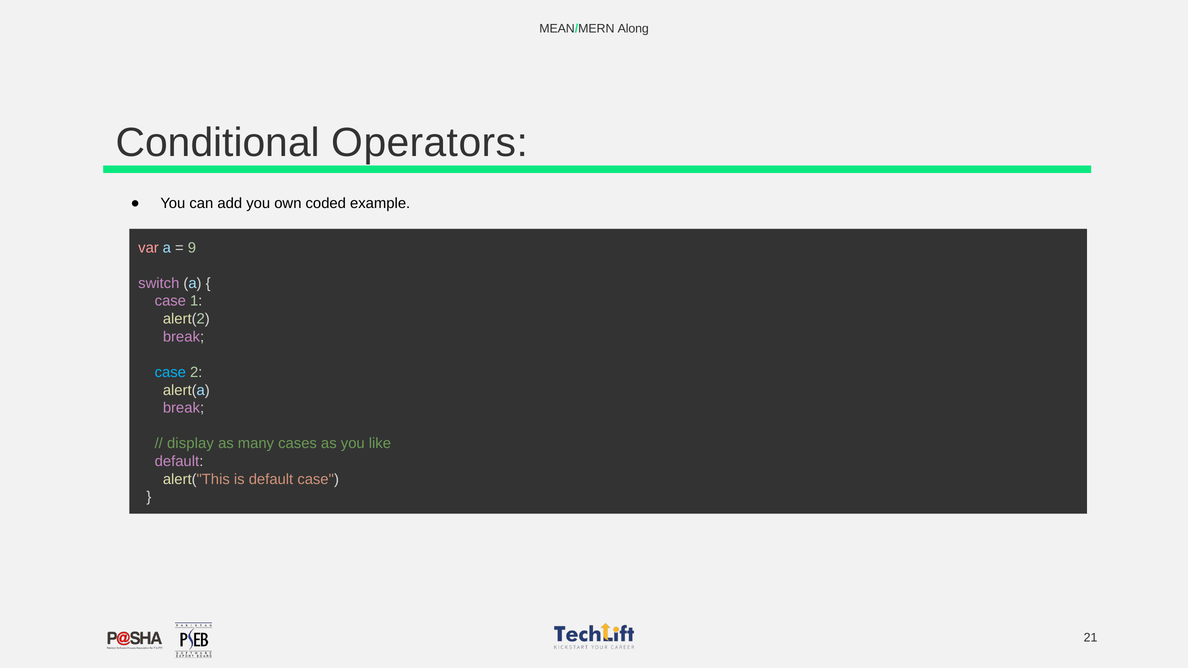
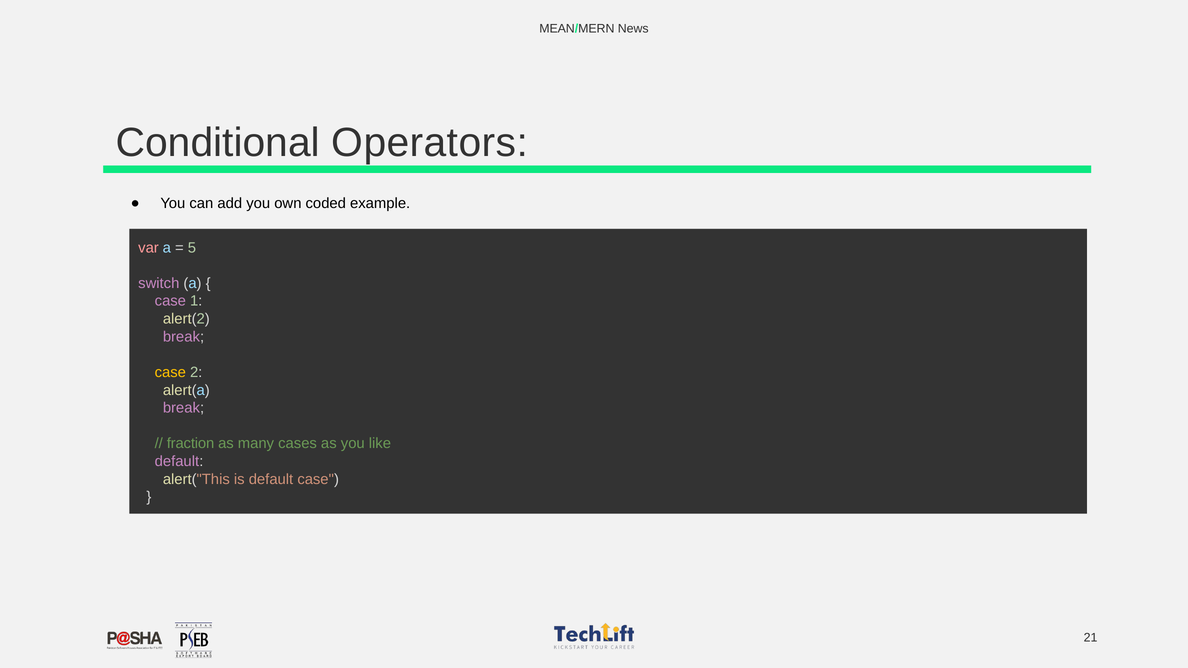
Along: Along -> News (633, 29)
9: 9 -> 5 (192, 248)
case colour: light blue -> yellow (170, 372)
display: display -> fraction (191, 444)
